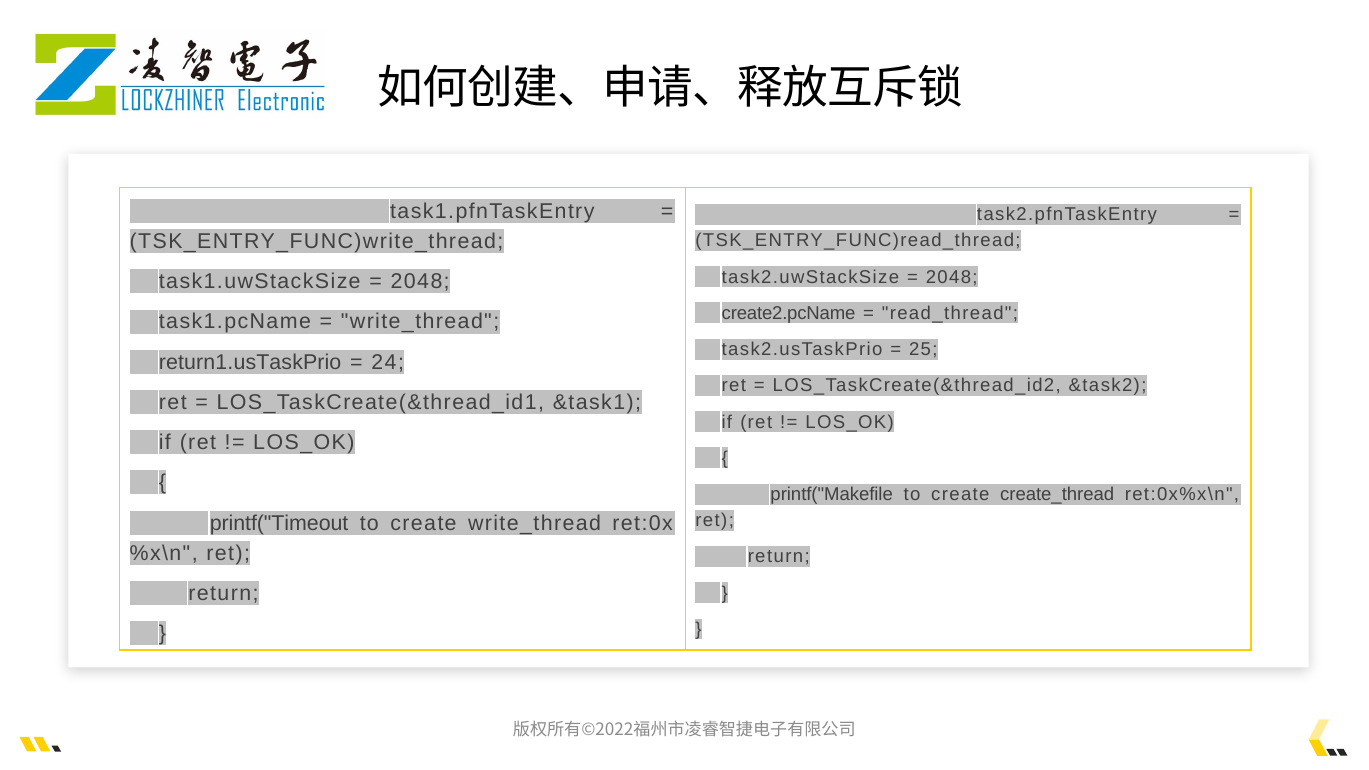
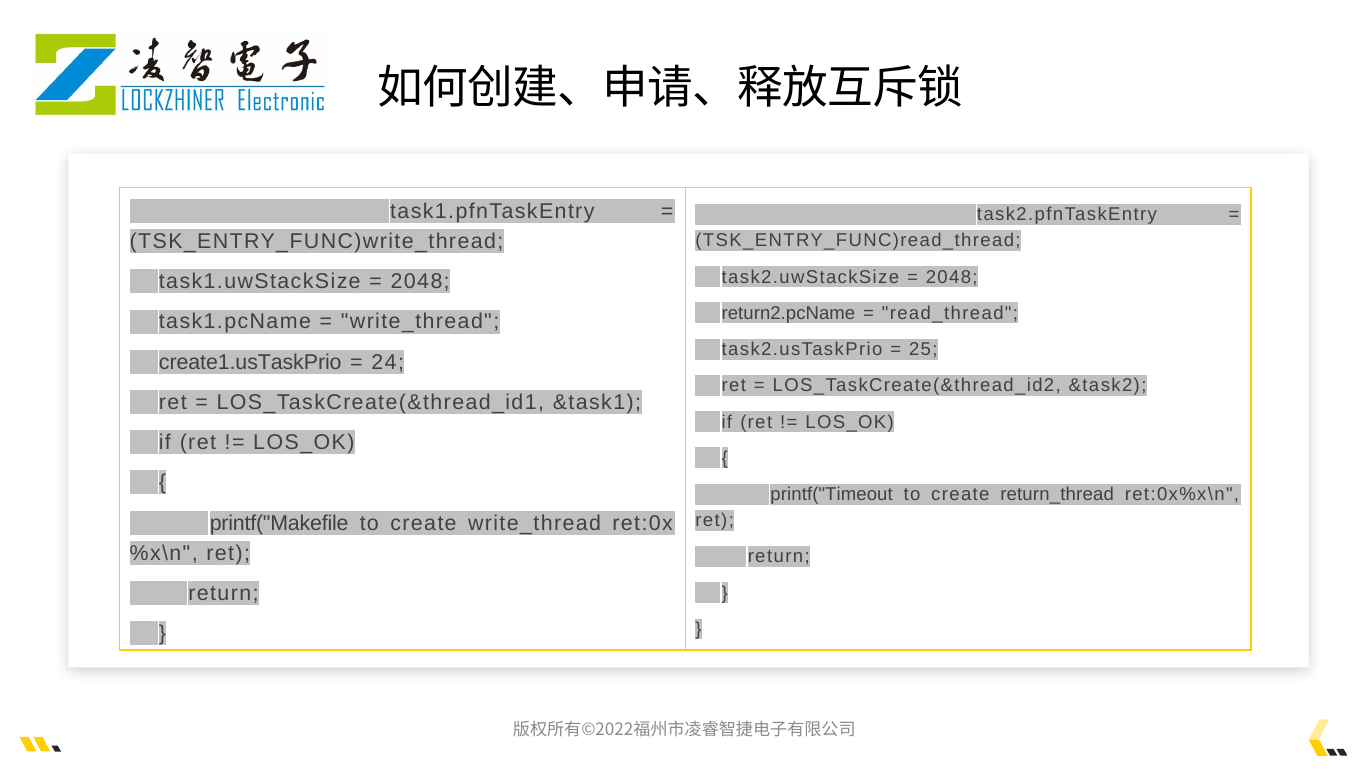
create2.pcName: create2.pcName -> return2.pcName (788, 313)
return1.usTaskPrio: return1.usTaskPrio -> create1.usTaskPrio (250, 362)
printf("Makefile: printf("Makefile -> printf("Timeout (832, 494)
create_thread: create_thread -> return_thread (1057, 494)
printf("Timeout: printf("Timeout -> printf("Makefile (279, 523)
